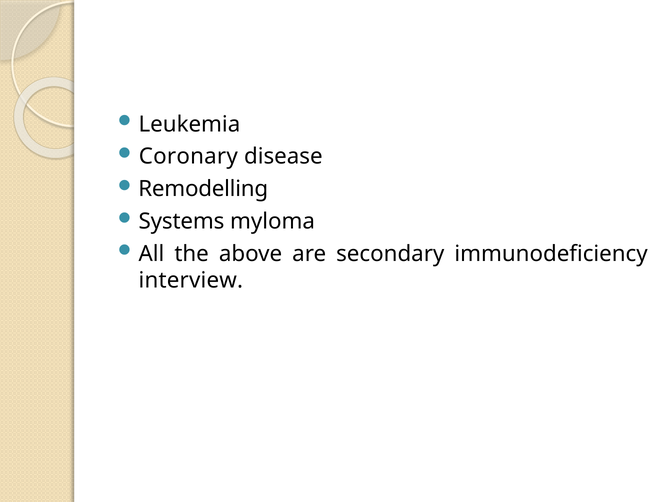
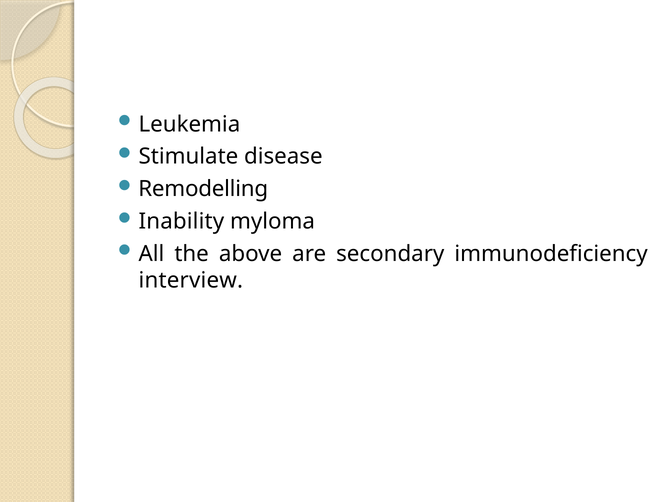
Coronary: Coronary -> Stimulate (188, 157)
Systems: Systems -> Inability (181, 222)
